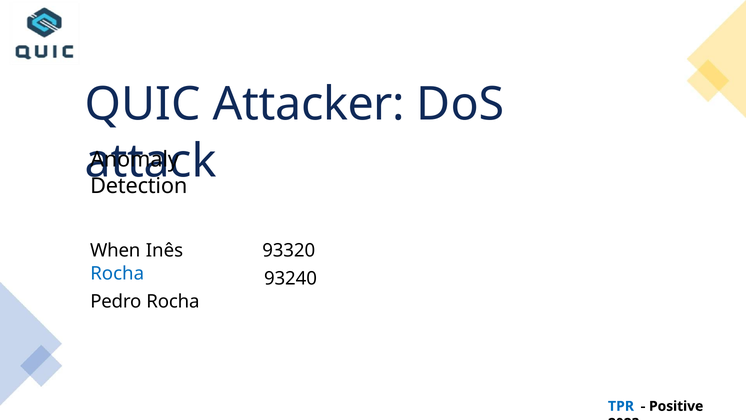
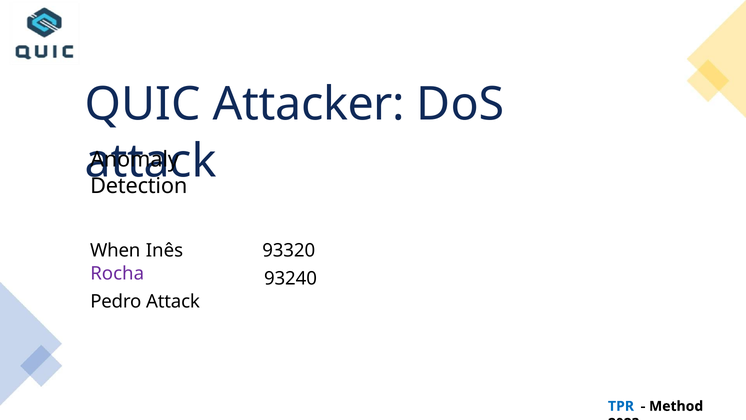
Rocha colour: blue -> purple (117, 273)
Pedro Rocha: Rocha -> Attack (173, 301)
Positive: Positive -> Method (676, 406)
